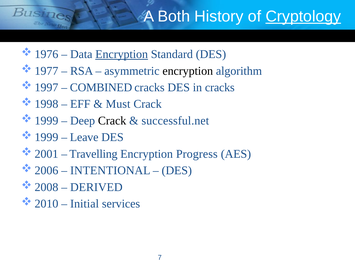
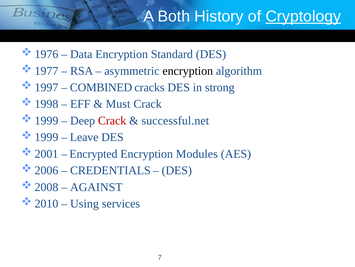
Encryption underline: present -> none (122, 54)
in cracks: cracks -> strong (220, 87)
Crack colour: black -> red (112, 120)
Travelling: Travelling -> Encrypted (93, 153)
Progress: Progress -> Modules (197, 153)
INTENTIONAL: INTENTIONAL -> CREDENTIALS (110, 170)
DERIVED: DERIVED -> AGAINST (96, 187)
Initial: Initial -> Using (85, 203)
